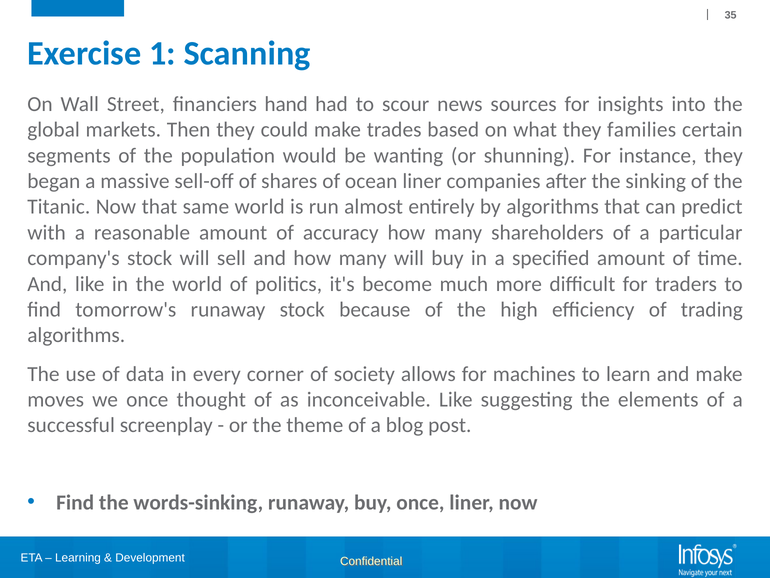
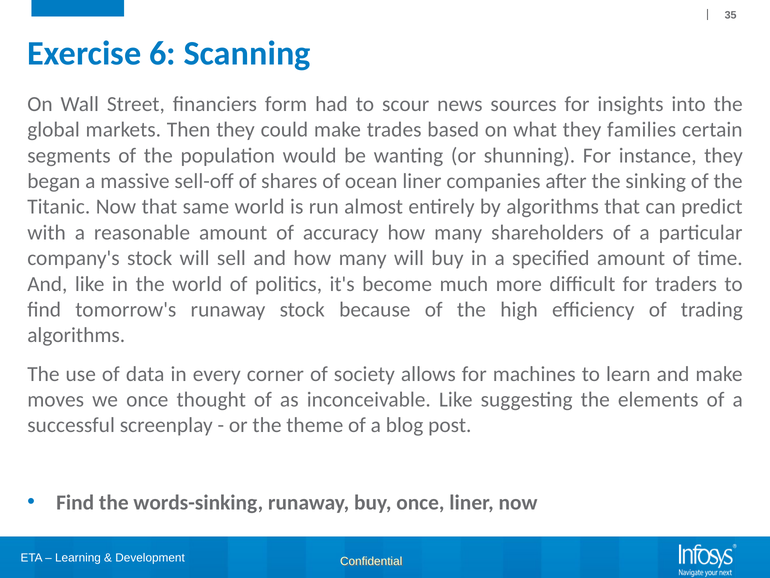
1: 1 -> 6 (162, 53)
hand: hand -> form (286, 104)
